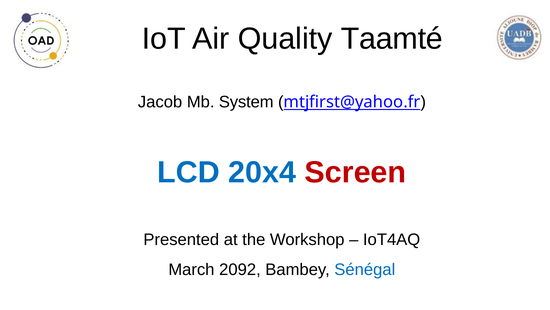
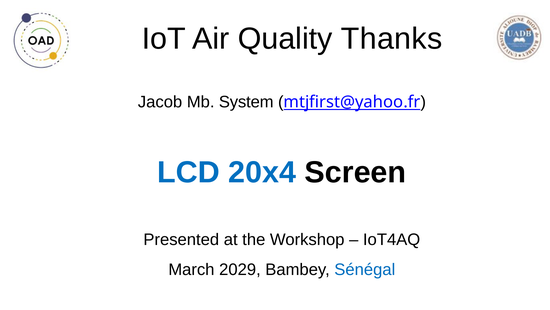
Taamté: Taamté -> Thanks (392, 39)
Screen colour: red -> black (355, 172)
2092: 2092 -> 2029 (240, 269)
